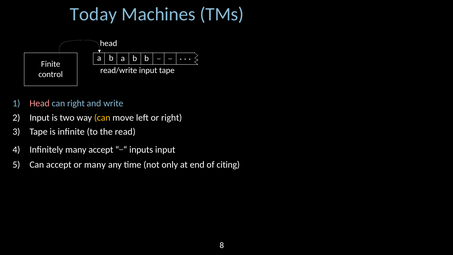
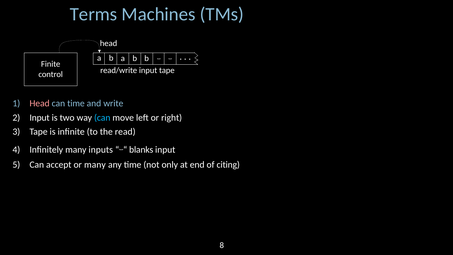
Today: Today -> Terms (94, 14)
can right: right -> time (76, 103)
can colour: yellow -> light blue (102, 118)
many accept: accept -> inputs (101, 150)
inputs: inputs -> blanks (141, 150)
